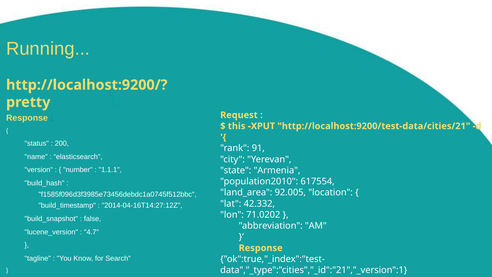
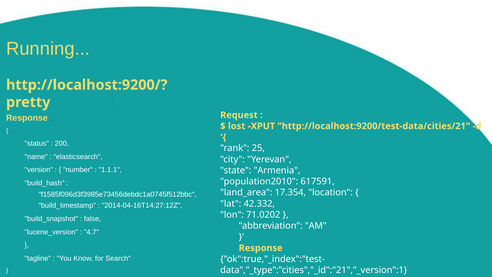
this: this -> lost (237, 126)
91: 91 -> 25 (258, 148)
617554: 617554 -> 617591 (318, 181)
92.005: 92.005 -> 17.354 (290, 192)
